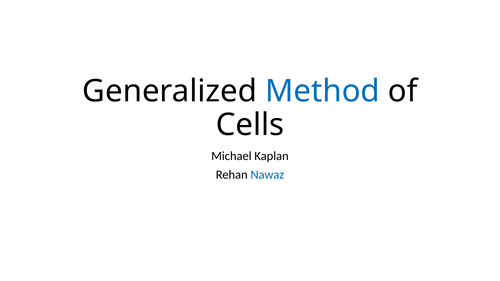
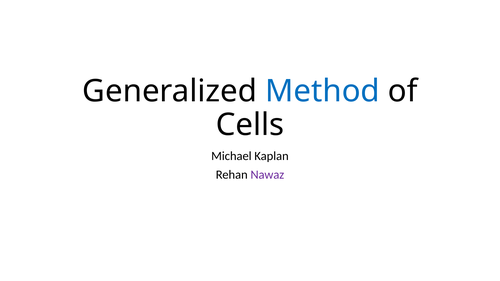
Nawaz colour: blue -> purple (267, 175)
